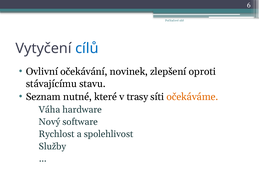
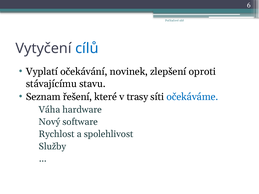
Ovlivní: Ovlivní -> Vyplatí (42, 72)
nutné: nutné -> řešení (78, 97)
očekáváme colour: orange -> blue (192, 97)
